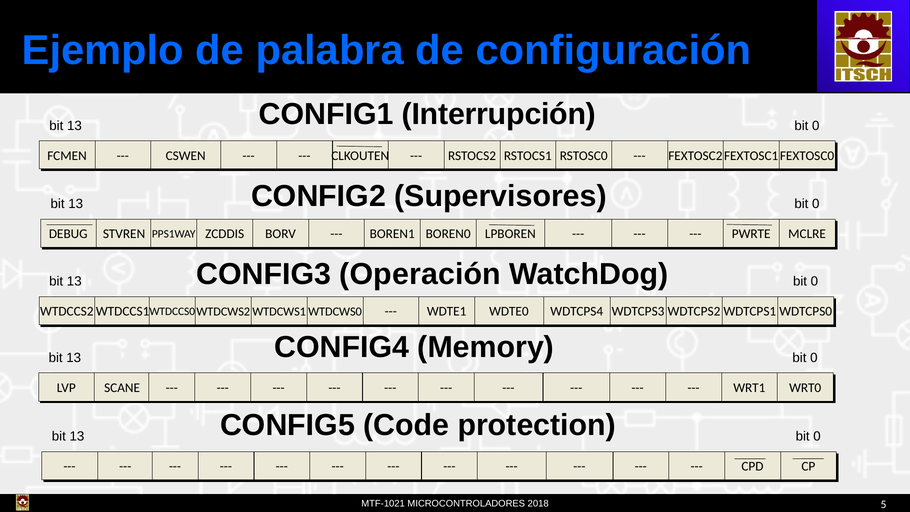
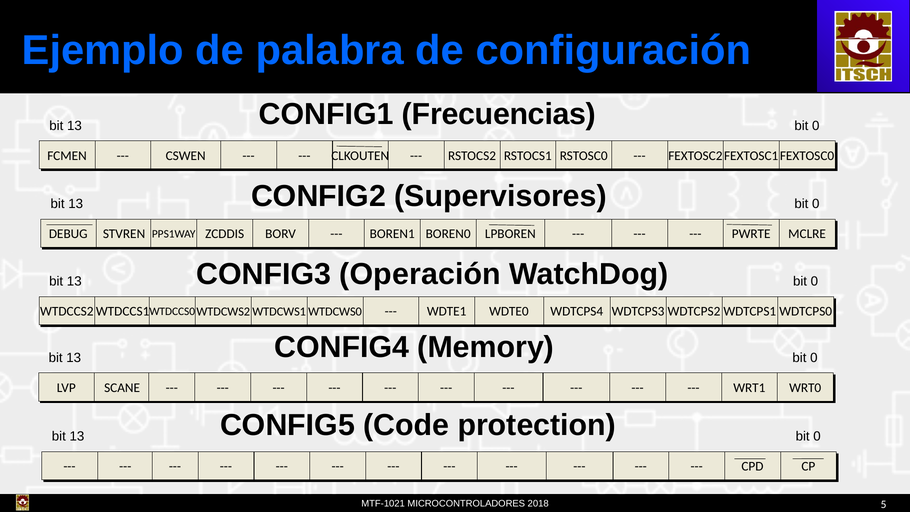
Interrupción: Interrupción -> Frecuencias (499, 114)
